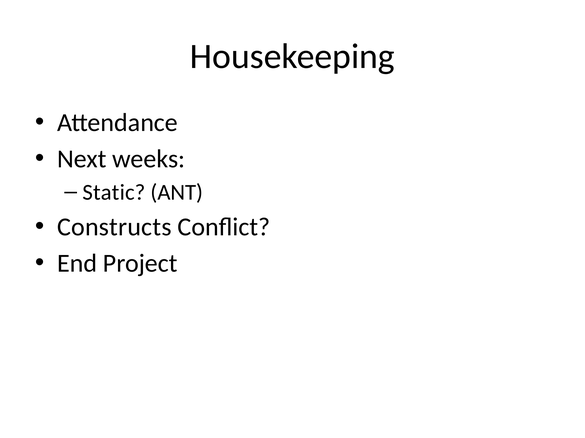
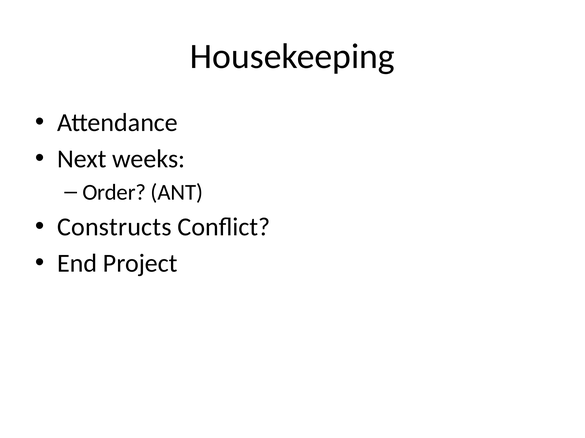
Static: Static -> Order (114, 193)
